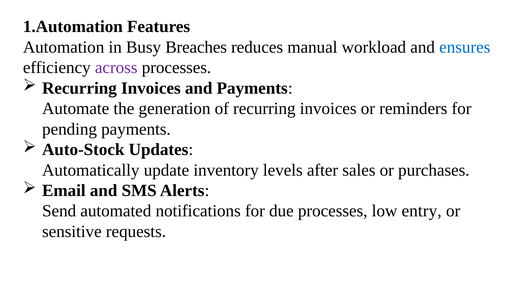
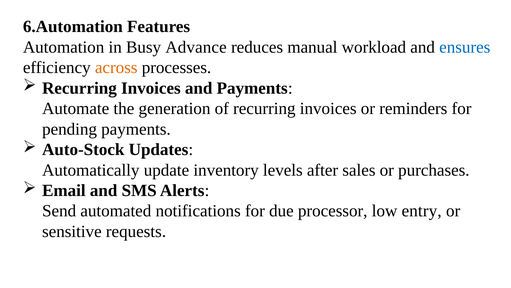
1.Automation: 1.Automation -> 6.Automation (73, 27)
Breaches: Breaches -> Advance (196, 47)
across colour: purple -> orange (116, 67)
due processes: processes -> processor (333, 211)
